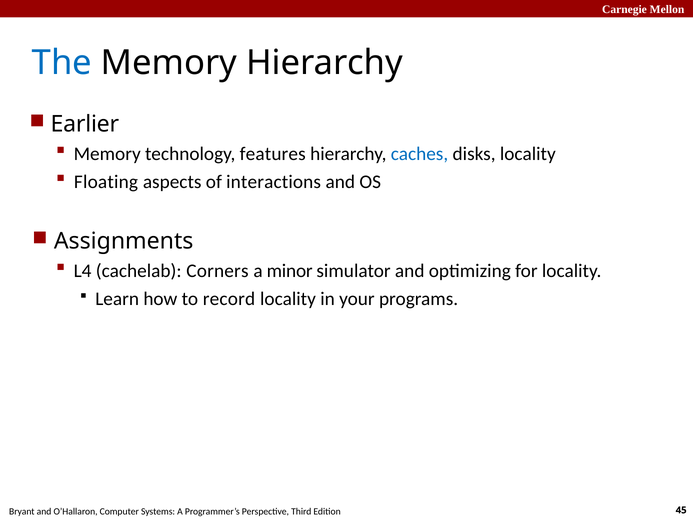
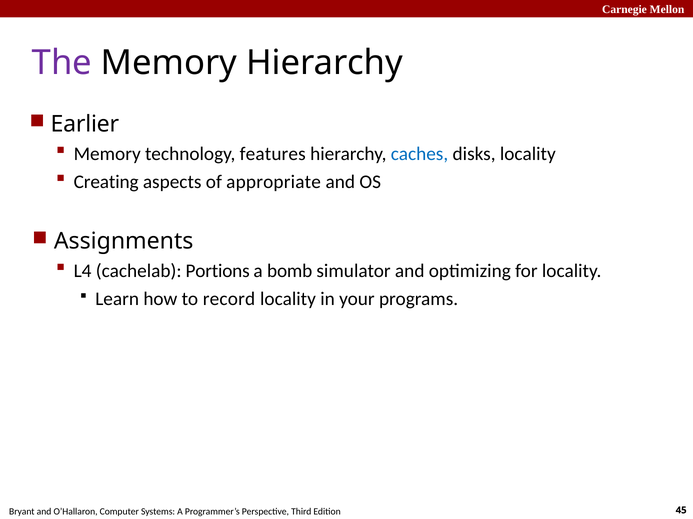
The colour: blue -> purple (62, 63)
Floating: Floating -> Creating (106, 182)
interactions: interactions -> appropriate (274, 182)
Corners: Corners -> Portions (218, 271)
minor: minor -> bomb (290, 271)
